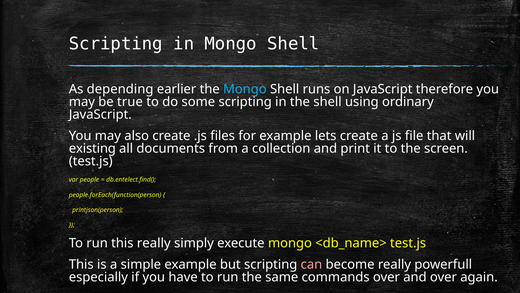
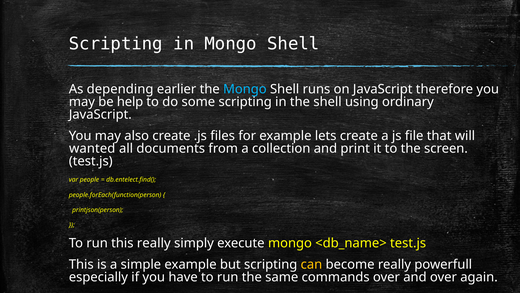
true: true -> help (130, 102)
existing: existing -> wanted (92, 148)
can colour: pink -> yellow (311, 264)
